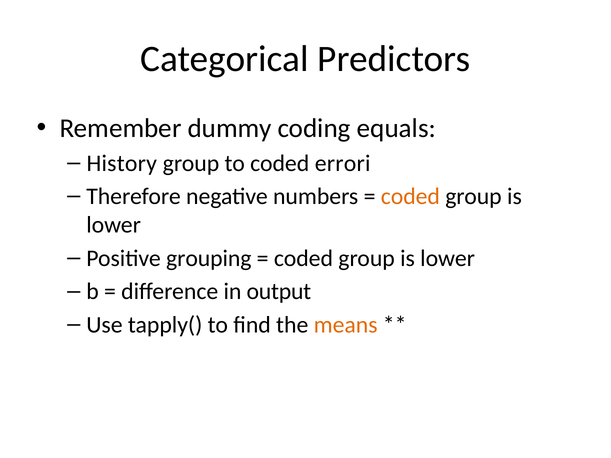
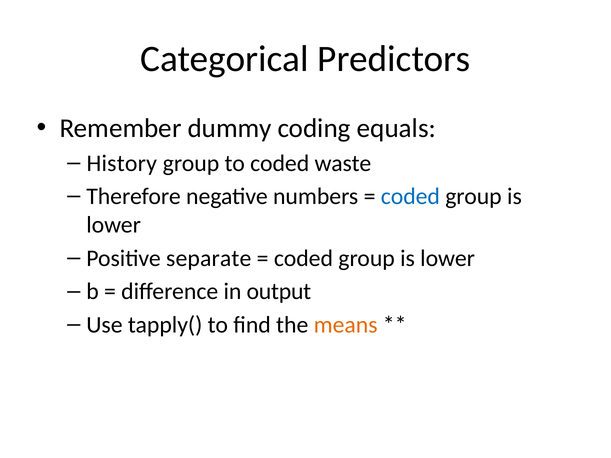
errori: errori -> waste (343, 163)
coded colour: orange -> blue (410, 197)
grouping: grouping -> separate (209, 258)
